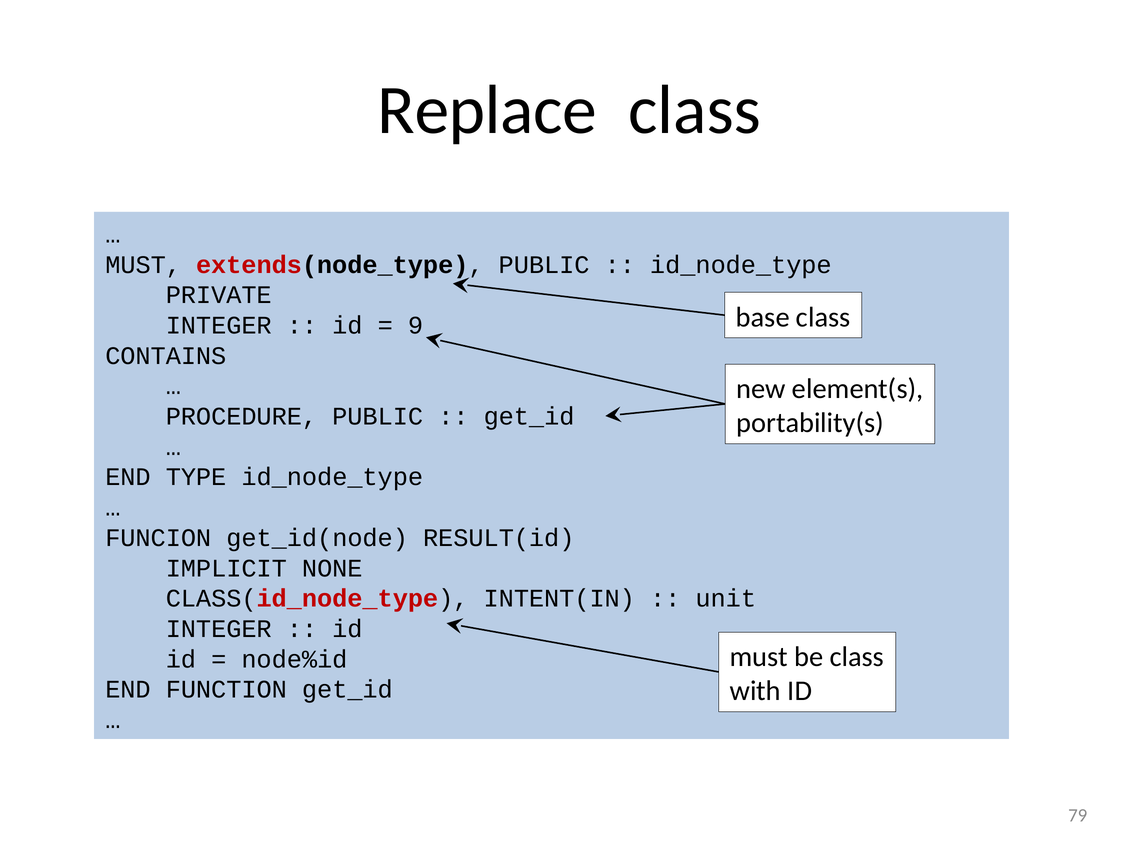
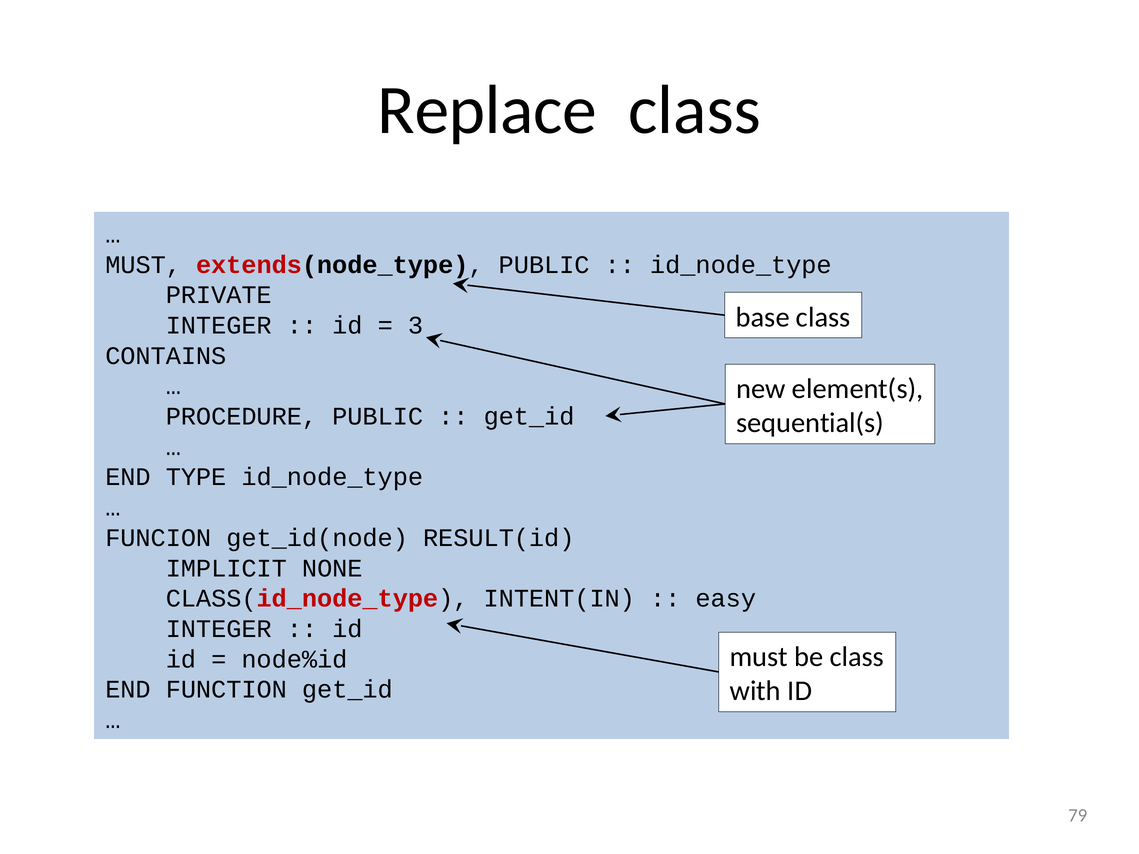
9: 9 -> 3 (416, 325)
portability(s: portability(s -> sequential(s (810, 423)
unit: unit -> easy (726, 599)
